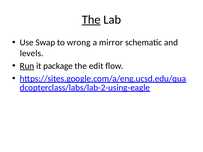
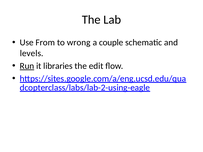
The underline: present -> none (91, 20)
Swap: Swap -> From (45, 43)
mirror: mirror -> couple (111, 43)
package: package -> libraries (58, 66)
